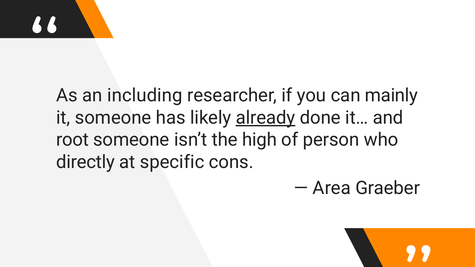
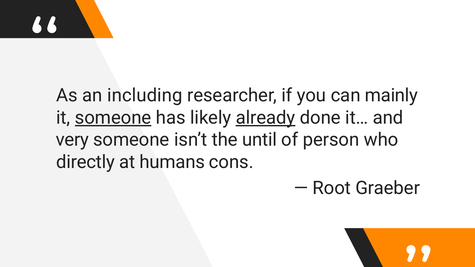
someone underline: none -> present (113, 118)
root: root -> very (72, 140)
high: high -> until (260, 140)
specific: specific -> humans (172, 162)
Area: Area -> Root (332, 188)
